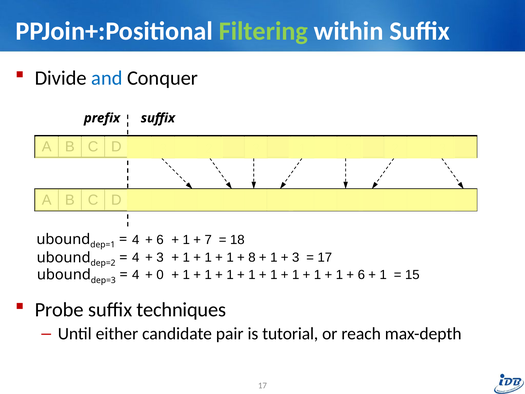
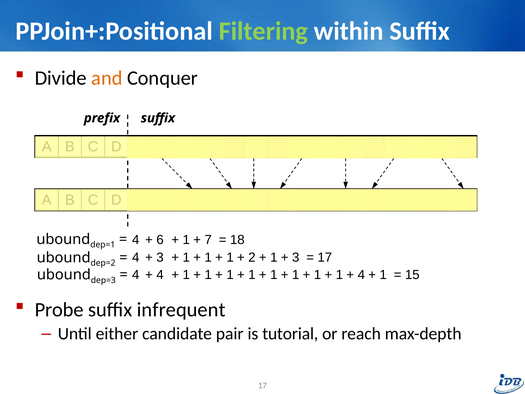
and colour: blue -> orange (107, 78)
8: 8 -> 2 (252, 257)
0: 0 -> 4 (160, 275)
6: 6 -> 4 (361, 275)
techniques: techniques -> infrequent (181, 310)
